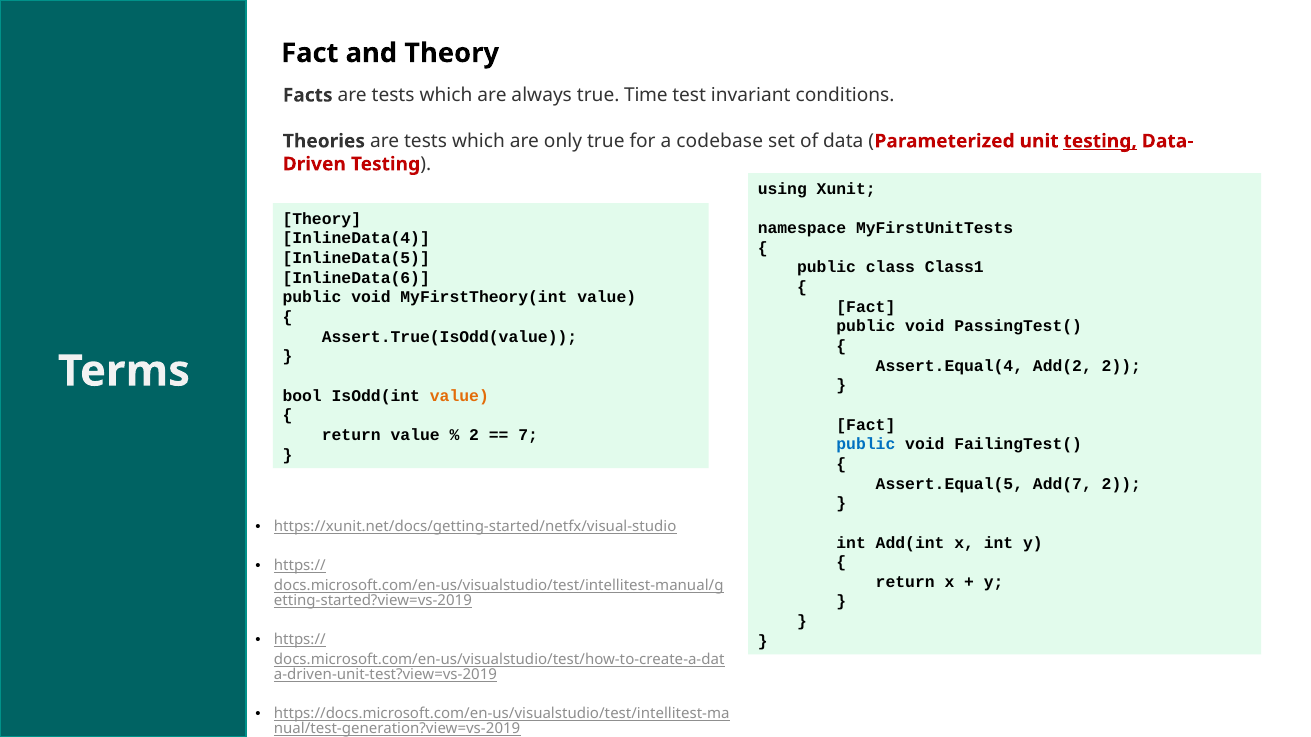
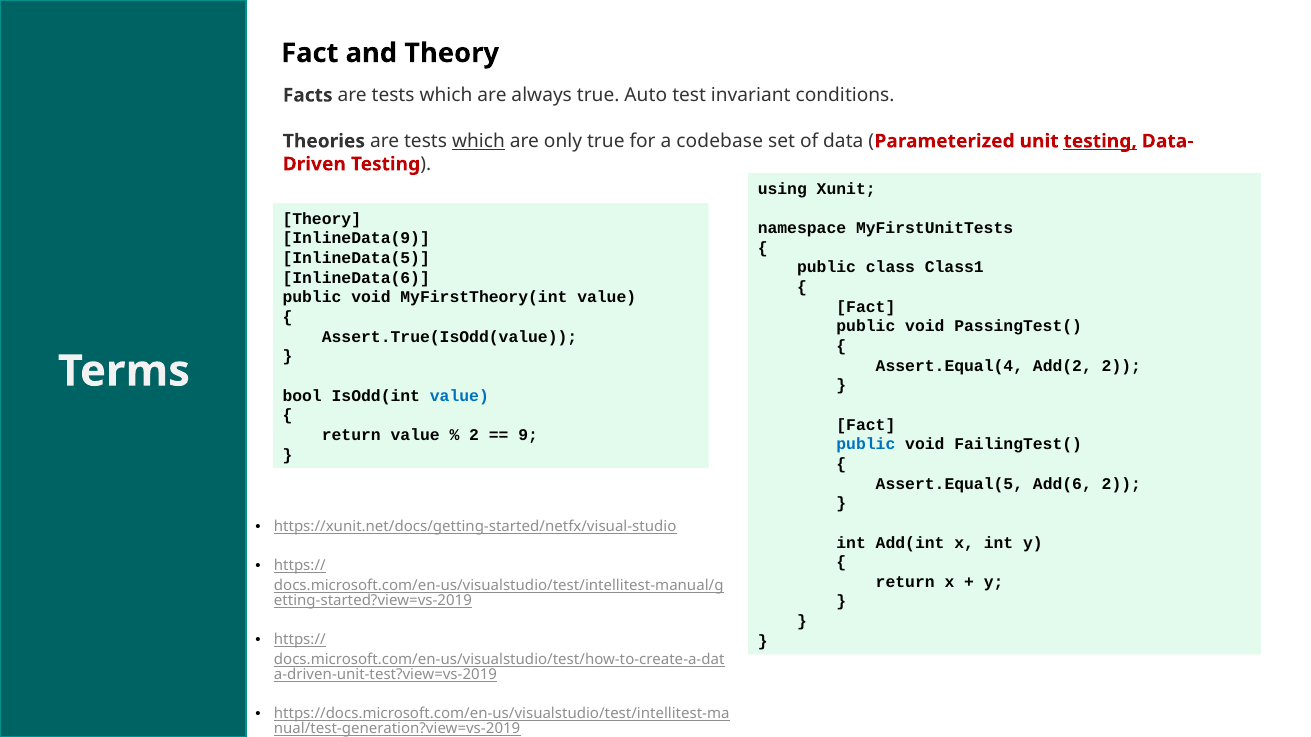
Time: Time -> Auto (646, 95)
which underline: none -> present (478, 141)
InlineData(4: InlineData(4 -> InlineData(9 (356, 239)
value colour: orange -> blue (459, 396)
7: 7 -> 9 (528, 435)
Add(7: Add(7 -> Add(6 (1062, 484)
